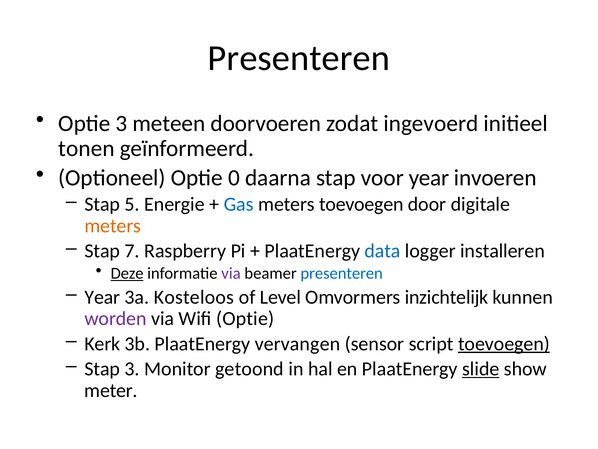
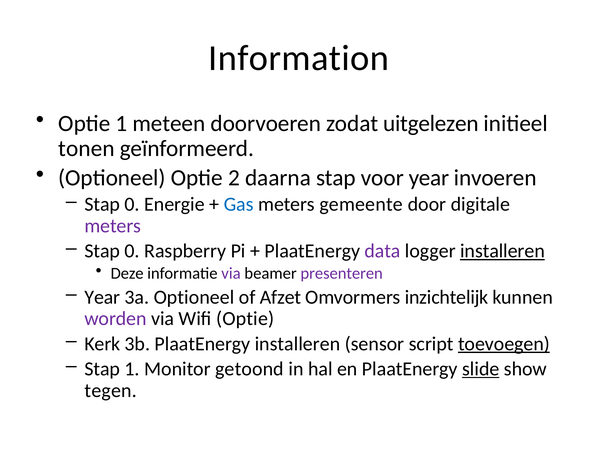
Presenteren: Presenteren -> Information (299, 58)
Optie 3: 3 -> 1 (121, 123)
ingevoerd: ingevoerd -> uitgelezen (431, 123)
0: 0 -> 2 (234, 178)
5: 5 -> 0 (132, 204)
meters toevoegen: toevoegen -> gemeente (361, 204)
meters colour: orange -> purple (113, 226)
7: 7 -> 0 (132, 251)
data colour: blue -> purple (383, 251)
installeren underline: none -> present (502, 251)
Deze underline: present -> none (127, 273)
presenteren colour: blue -> purple (342, 273)
3a Kosteloos: Kosteloos -> Optioneel (194, 297)
Level: Level -> Afzet (280, 297)
PlaatEnergy vervangen: vervangen -> installeren (297, 343)
Stap 3: 3 -> 1 (132, 368)
meter: meter -> tegen (111, 390)
